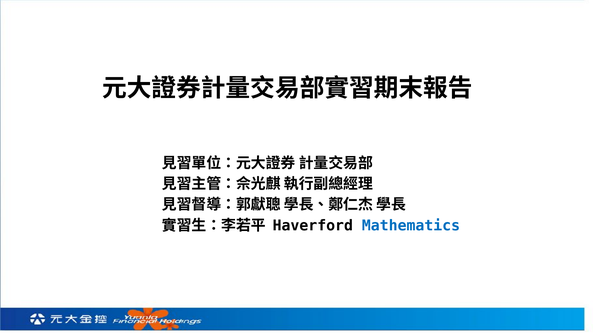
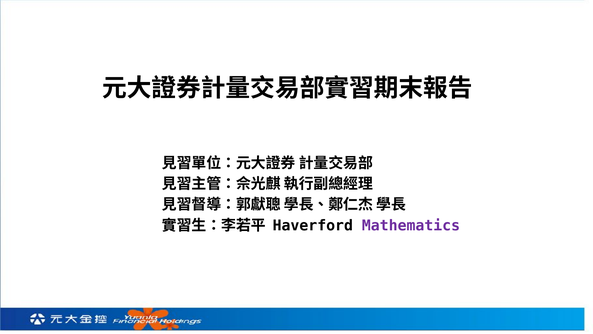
Mathematics colour: blue -> purple (411, 225)
